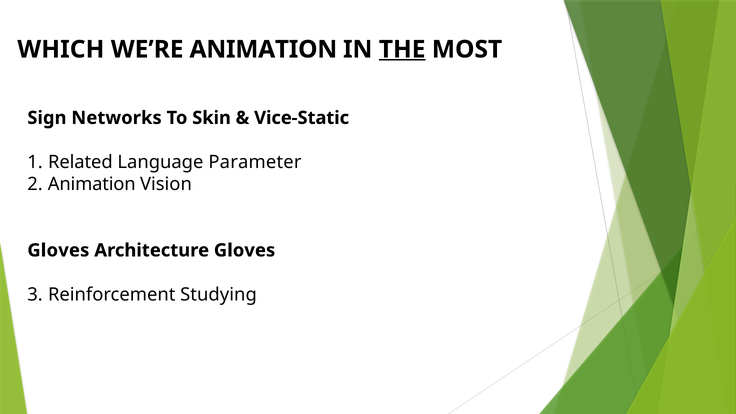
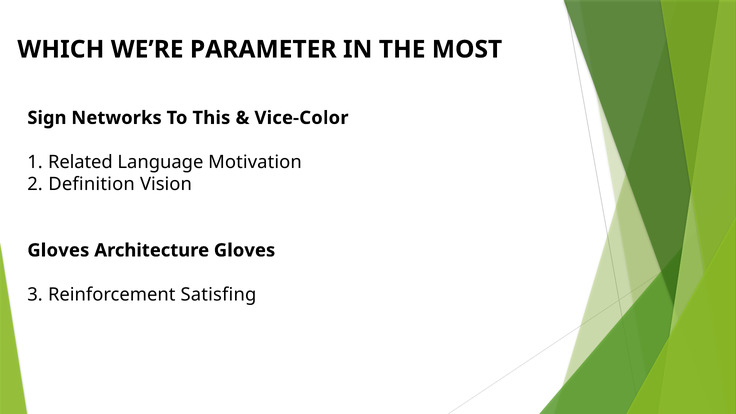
WE’RE ANIMATION: ANIMATION -> PARAMETER (263, 49)
THE underline: present -> none (402, 49)
Skin: Skin -> This (211, 118)
Vice-Static: Vice-Static -> Vice-Color (301, 118)
Parameter: Parameter -> Motivation (255, 162)
Animation: Animation -> Definition (92, 184)
Studying: Studying -> Satisfing (218, 295)
